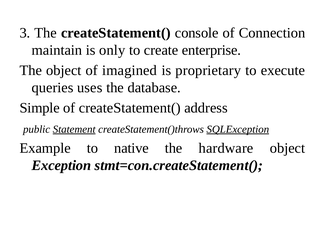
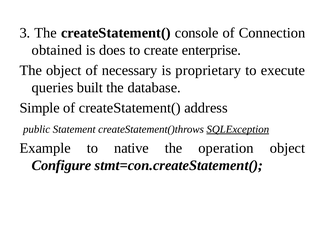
maintain: maintain -> obtained (57, 50)
only: only -> does (112, 50)
imagined: imagined -> necessary (130, 71)
uses: uses -> built (90, 88)
Statement underline: present -> none (74, 130)
hardware: hardware -> operation (226, 149)
Exception: Exception -> Configure (61, 166)
